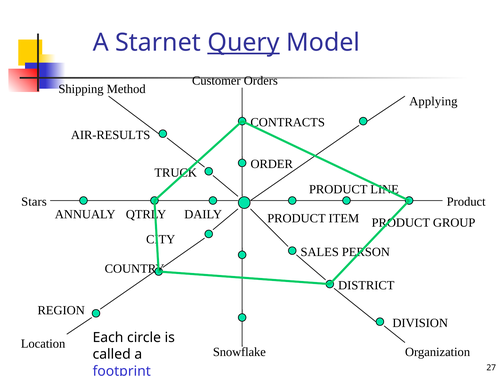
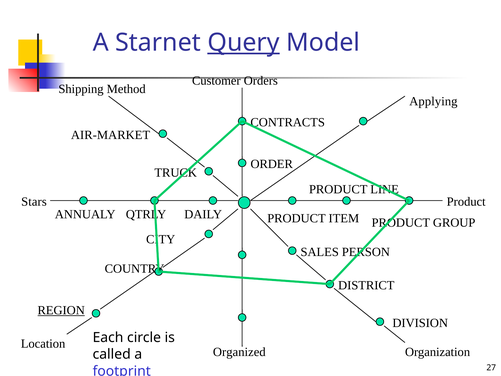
AIR-RESULTS: AIR-RESULTS -> AIR-MARKET (111, 135)
REGION underline: none -> present (61, 310)
Snowflake: Snowflake -> Organized (239, 352)
